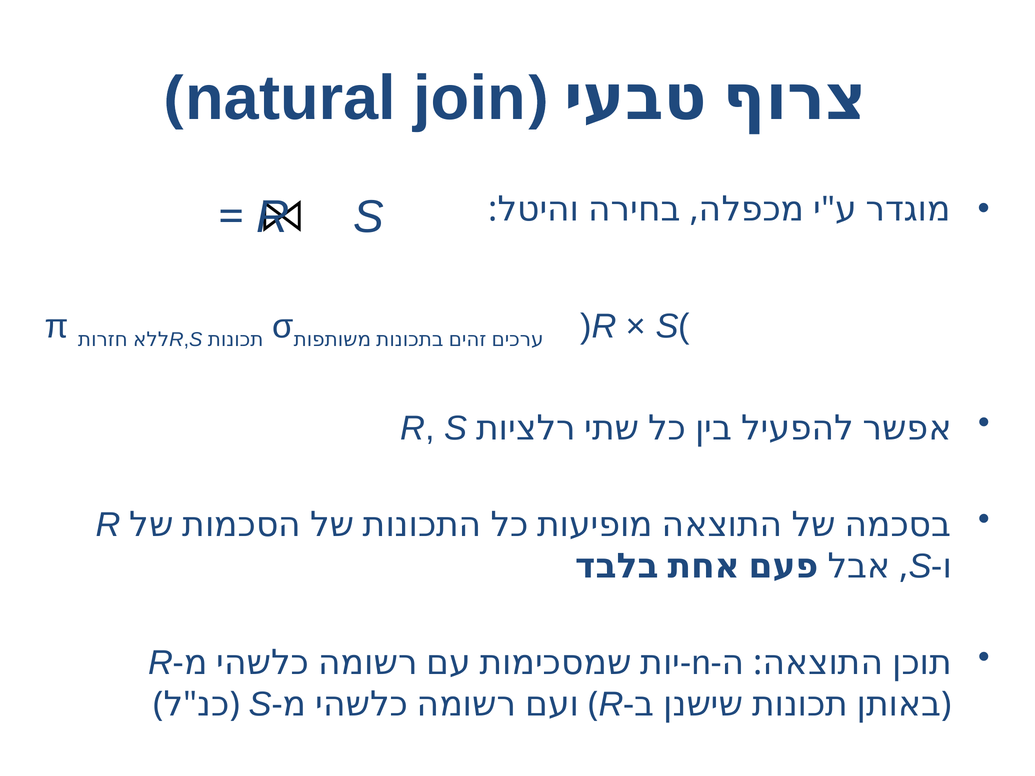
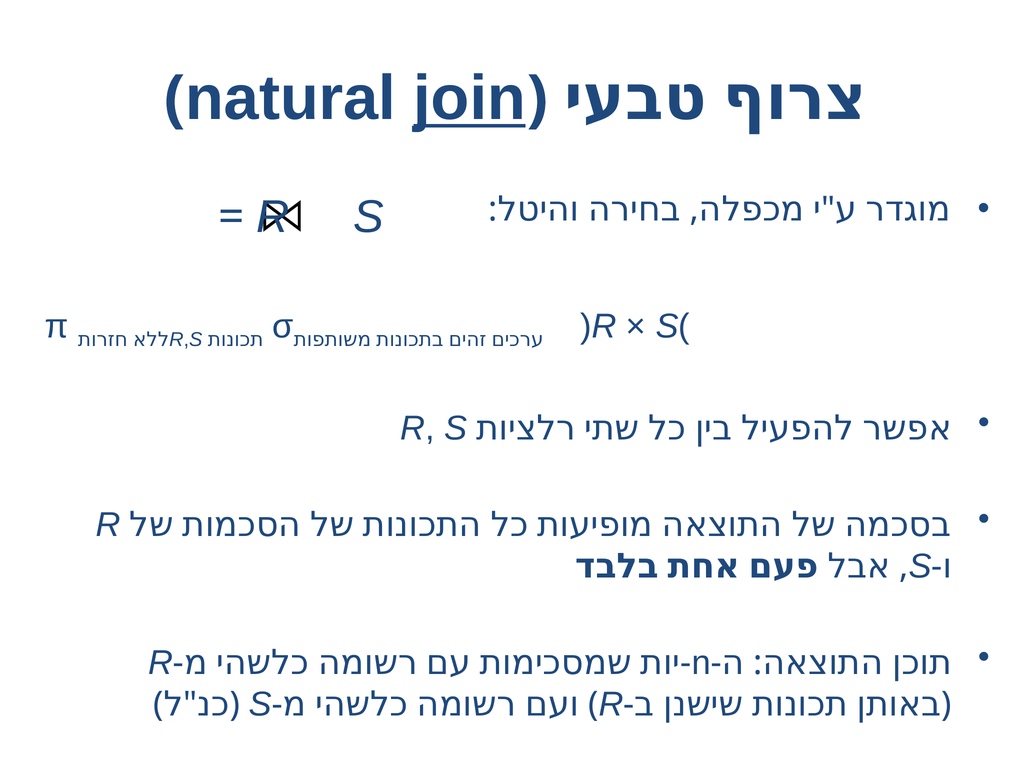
join underline: none -> present (470, 99)
